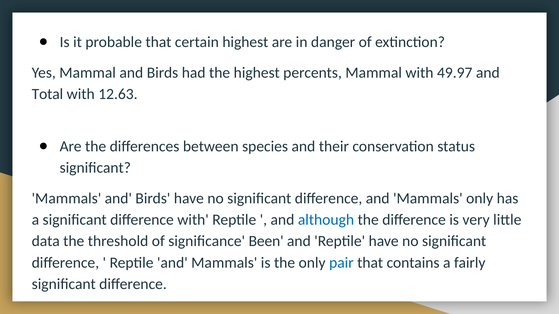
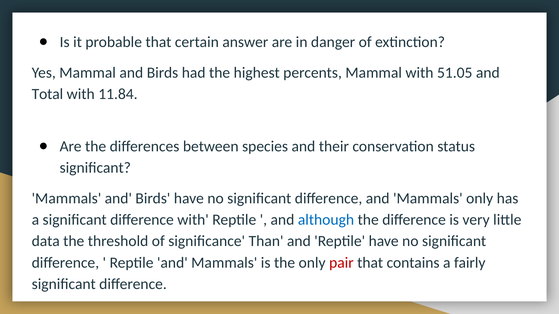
certain highest: highest -> answer (245, 42)
49.97: 49.97 -> 51.05 (455, 73)
12.63: 12.63 -> 11.84 (118, 94)
Been: Been -> Than (266, 242)
pair colour: blue -> red (341, 263)
